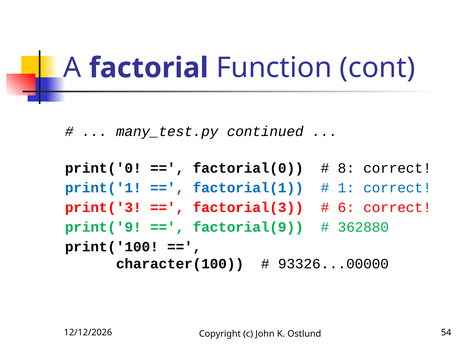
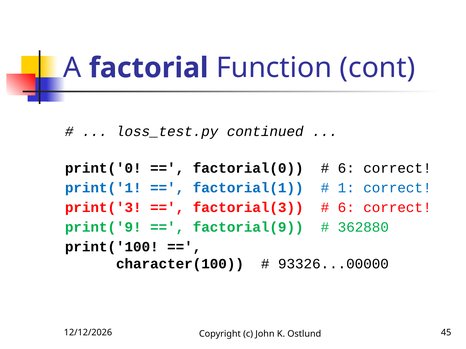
many_test.py: many_test.py -> loss_test.py (167, 132)
8: 8 -> 6 (346, 169)
54: 54 -> 45 (446, 333)
